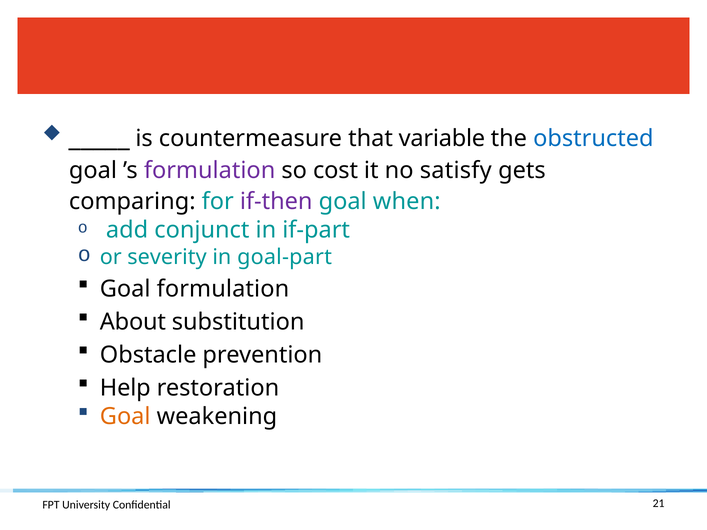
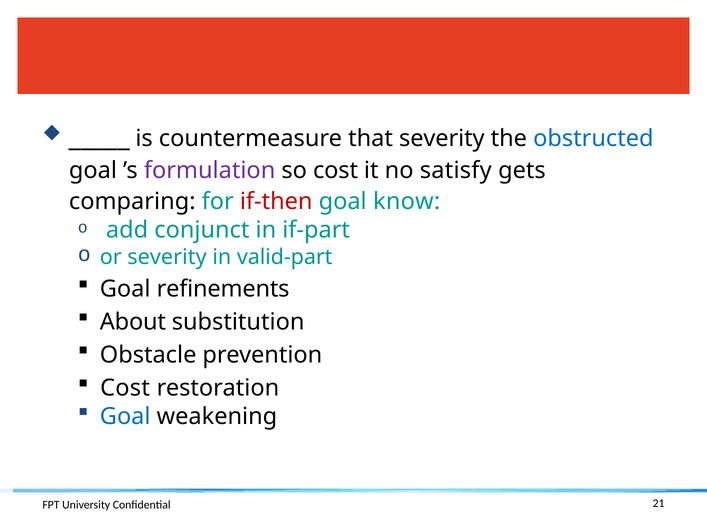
that variable: variable -> severity (442, 138)
if-then colour: purple -> red (276, 201)
when: when -> know (407, 201)
goal-part: goal-part -> valid-part (285, 257)
Goal formulation: formulation -> refinements (223, 289)
Help: Help -> Cost (125, 388)
Goal colour: orange -> blue (125, 417)
